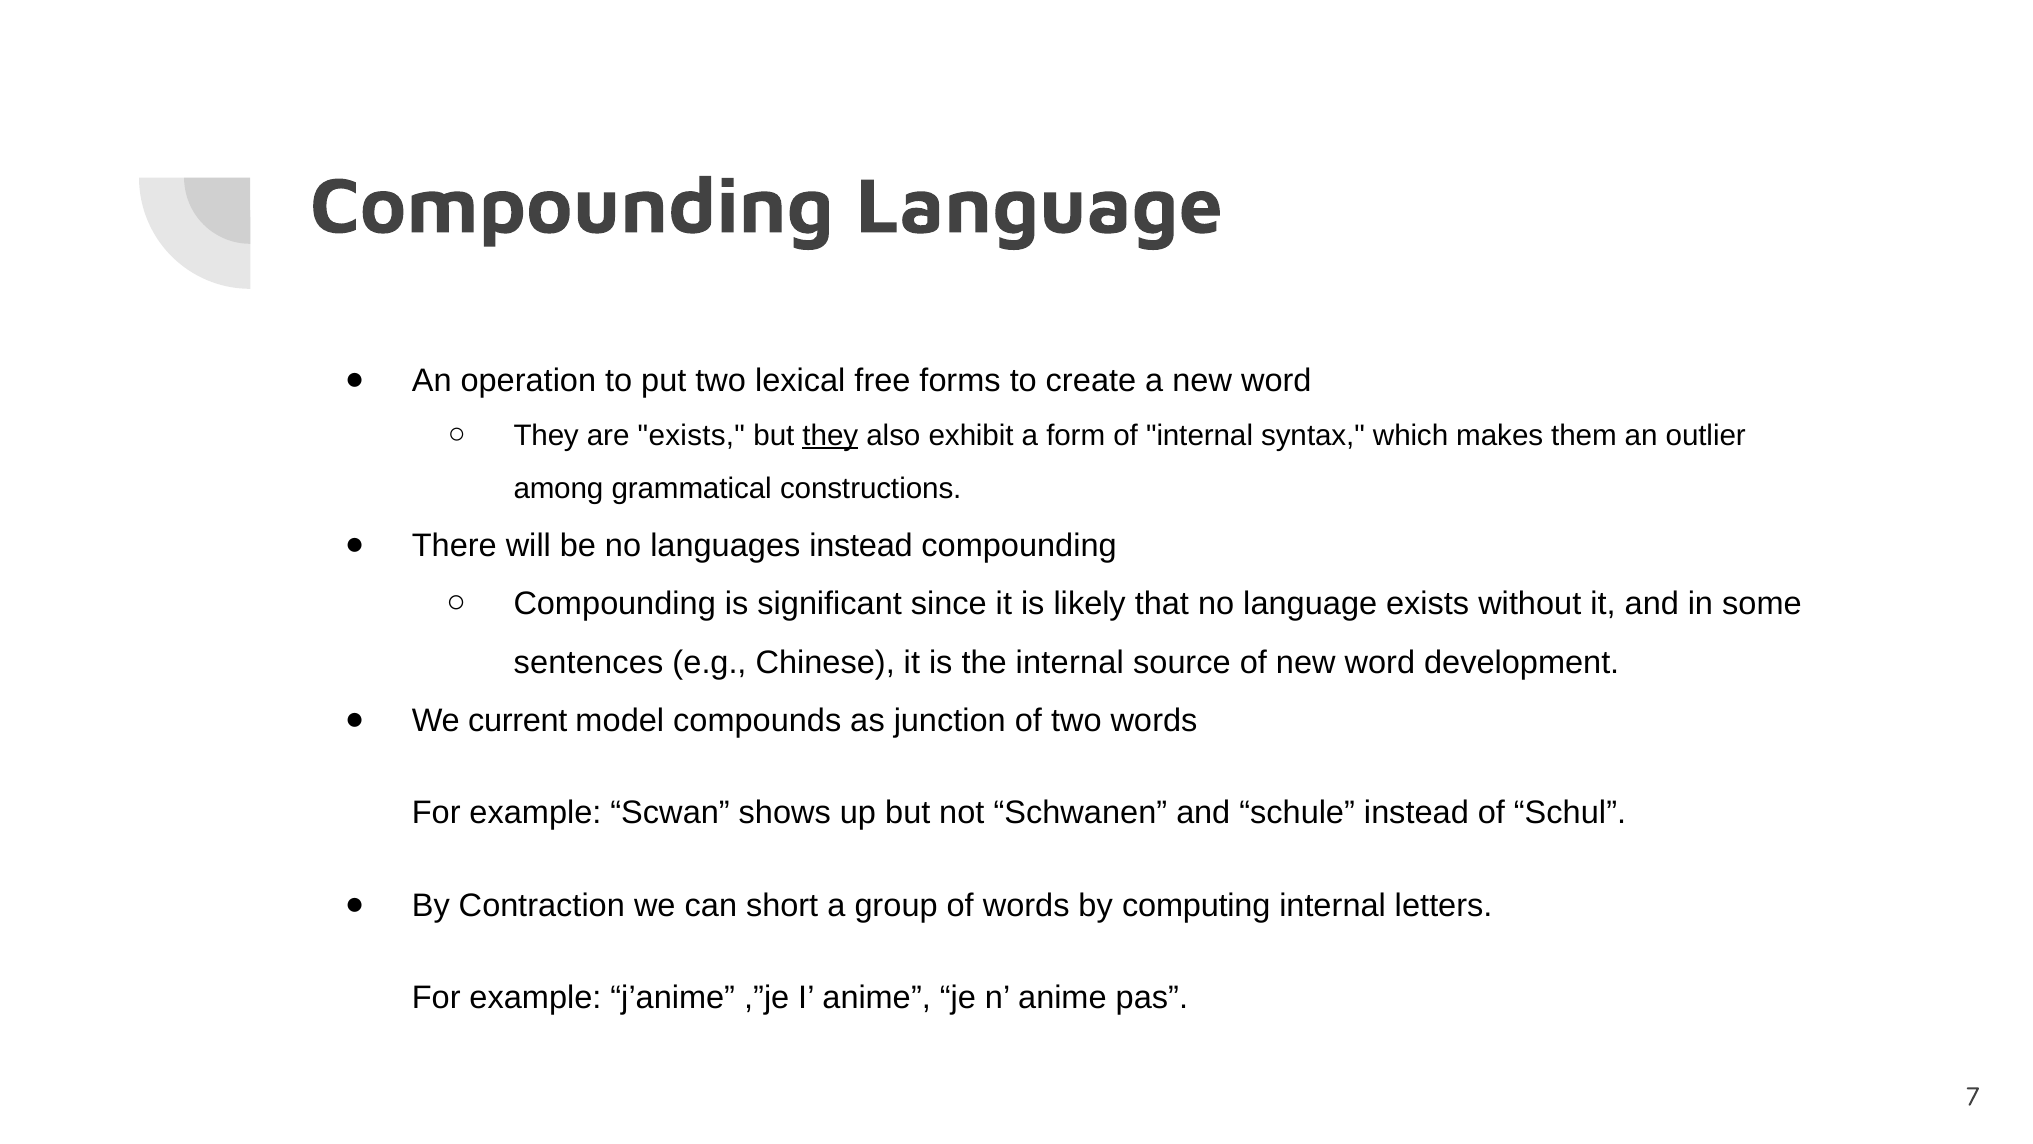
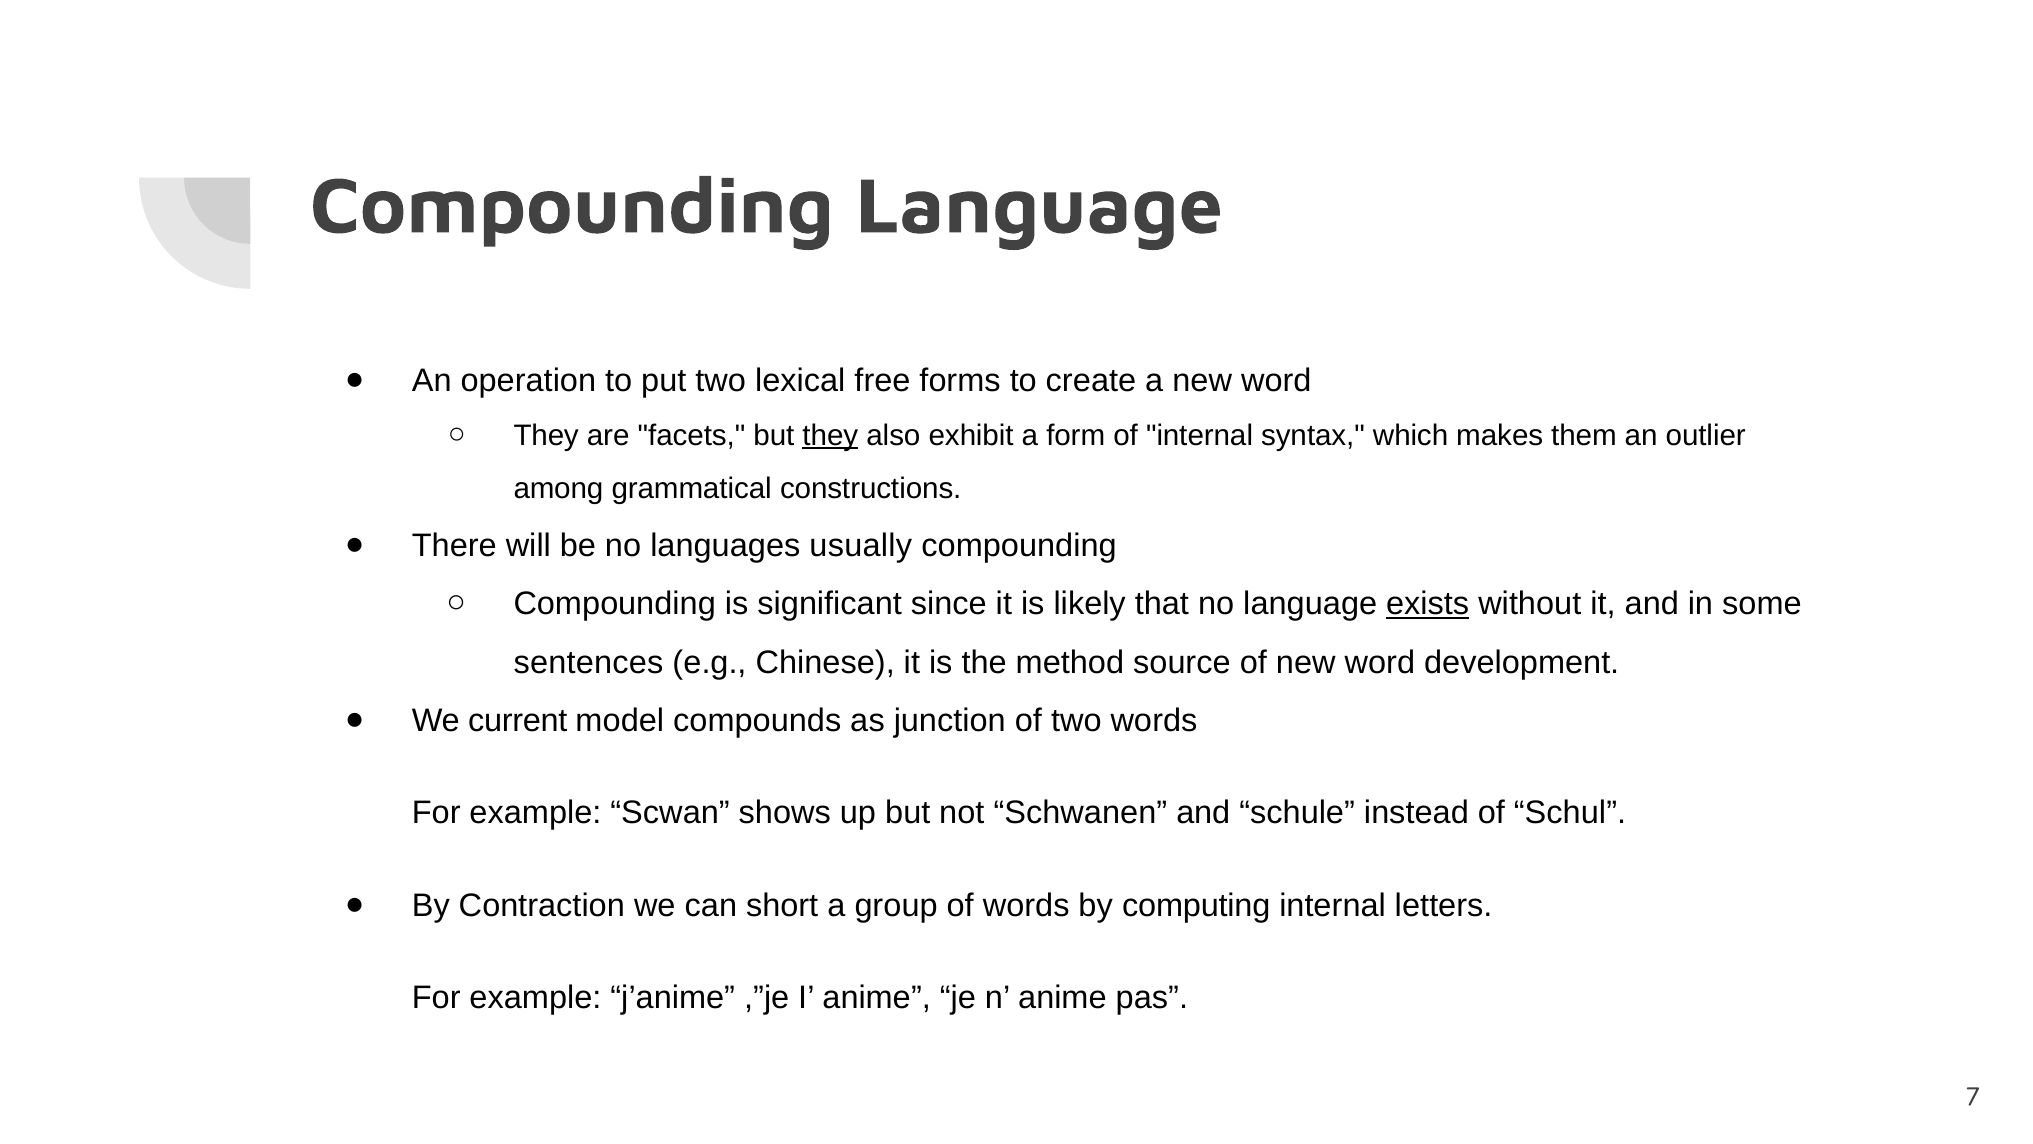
are exists: exists -> facets (692, 435)
languages instead: instead -> usually (861, 545)
exists underline: none -> present (1428, 604)
the internal: internal -> method (1070, 662)
